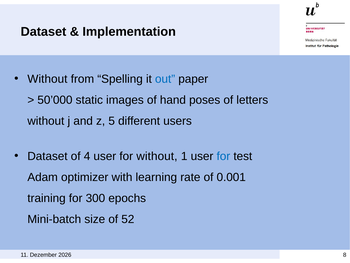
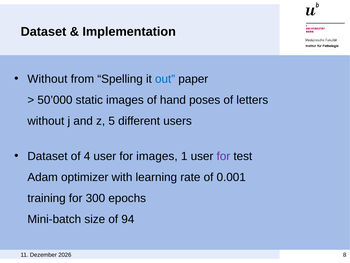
for without: without -> images (157, 156)
for colour: blue -> purple (223, 156)
52: 52 -> 94 (128, 219)
